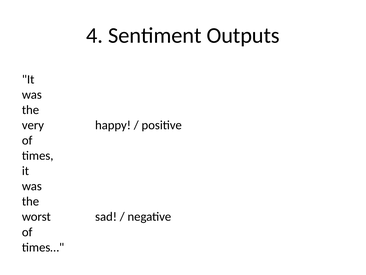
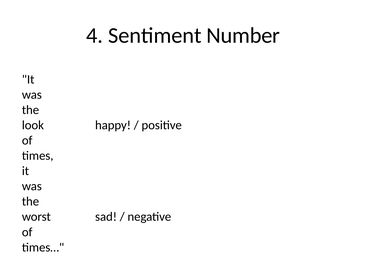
Outputs: Outputs -> Number (243, 35)
very: very -> look (33, 125)
